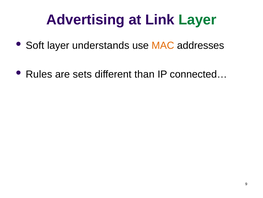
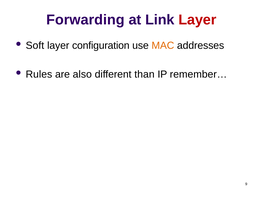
Advertising: Advertising -> Forwarding (86, 20)
Layer colour: green -> red (197, 20)
understands: understands -> configuration (101, 45)
sets: sets -> also (82, 74)
connected…: connected… -> remember… (198, 74)
